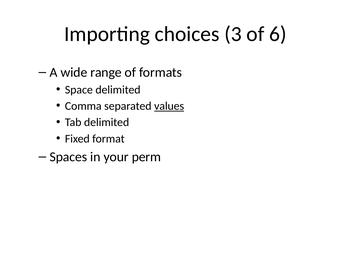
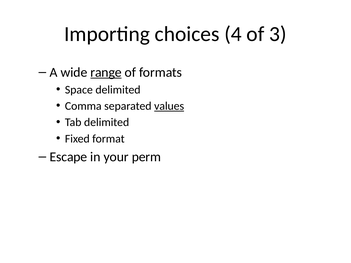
3: 3 -> 4 (233, 34)
6: 6 -> 3 (278, 34)
range underline: none -> present (106, 72)
Spaces: Spaces -> Escape (68, 157)
